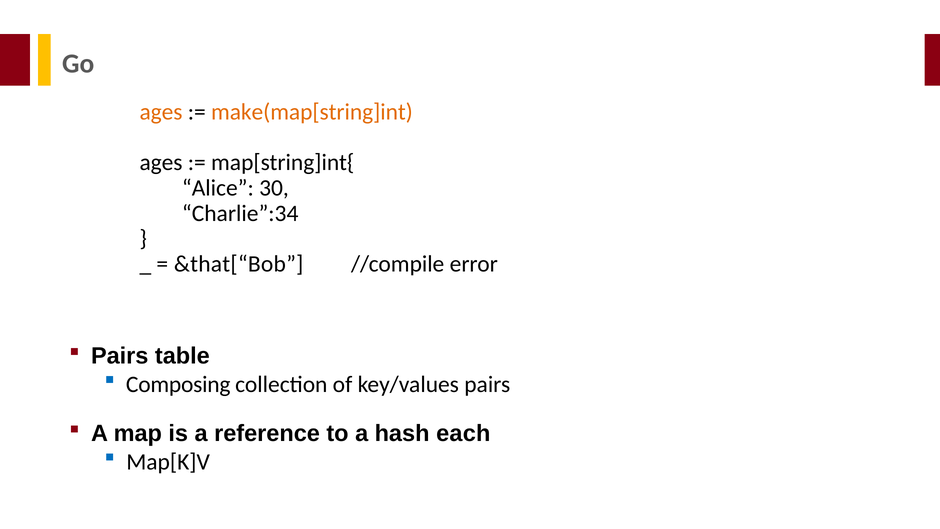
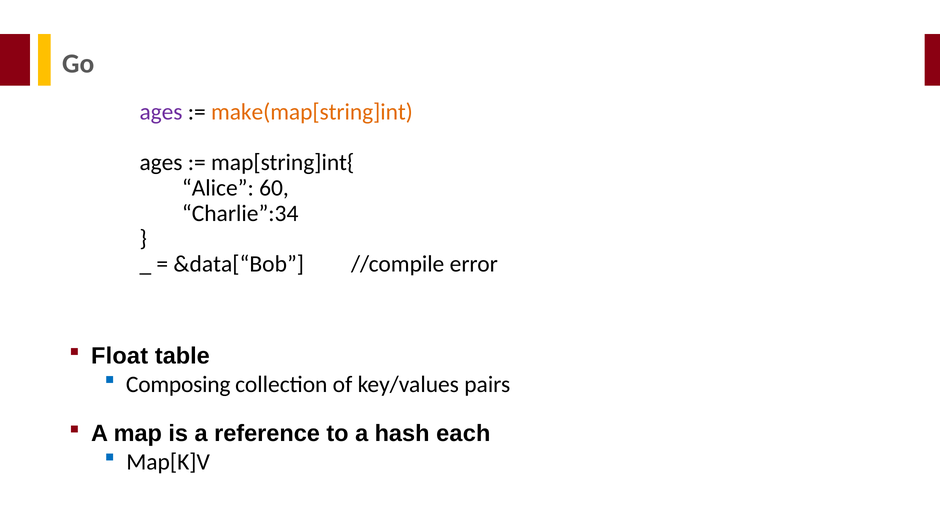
ages colour: orange -> purple (161, 112)
30: 30 -> 60 (274, 188)
&that[“Bob: &that[“Bob -> &data[“Bob (239, 264)
Pairs: Pairs -> Float (120, 356)
